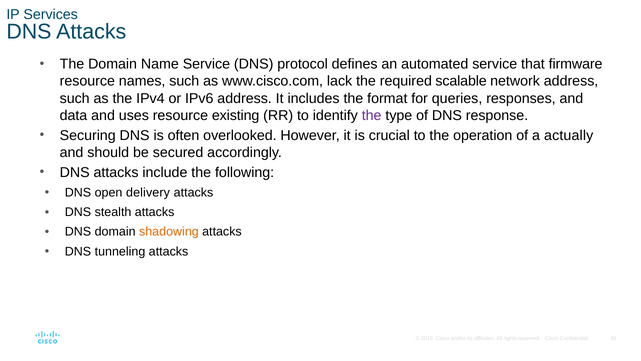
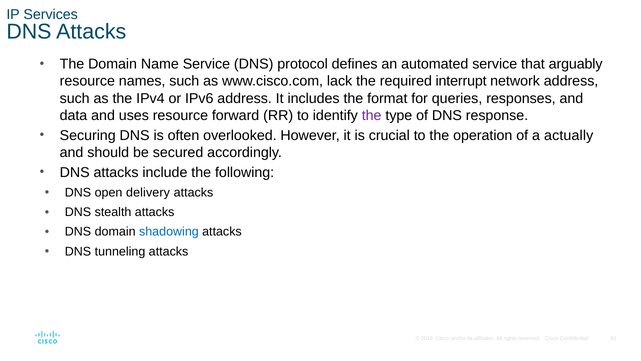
firmware: firmware -> arguably (576, 64)
scalable: scalable -> interrupt (461, 81)
existing: existing -> forward (236, 115)
shadowing colour: orange -> blue (169, 232)
